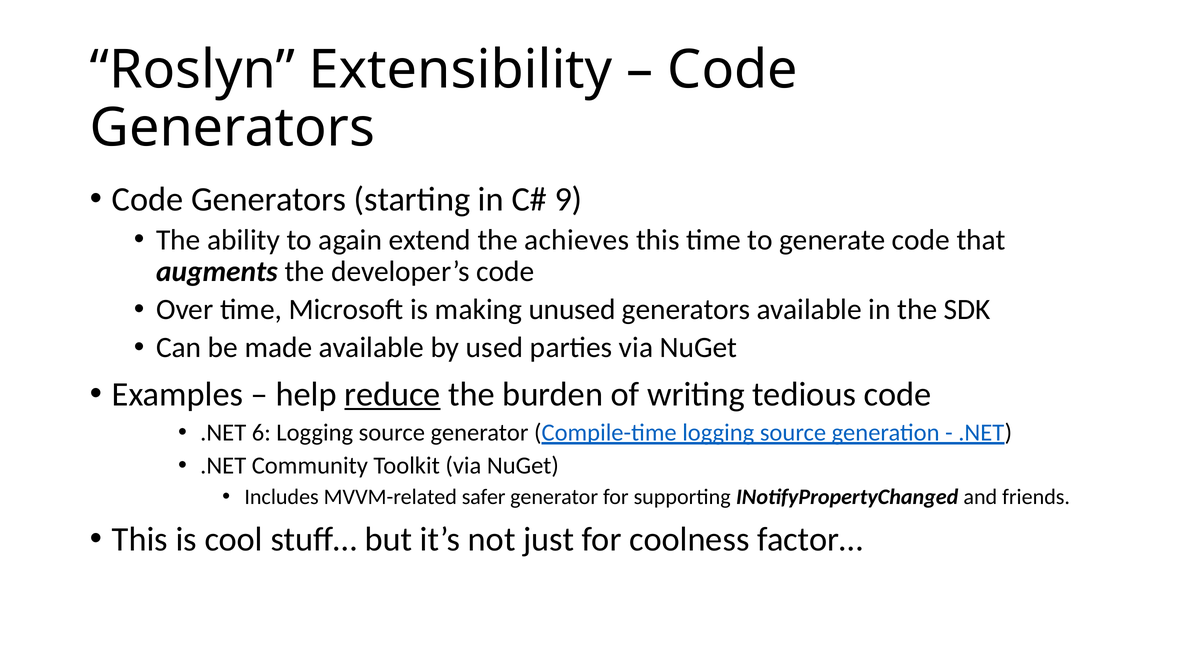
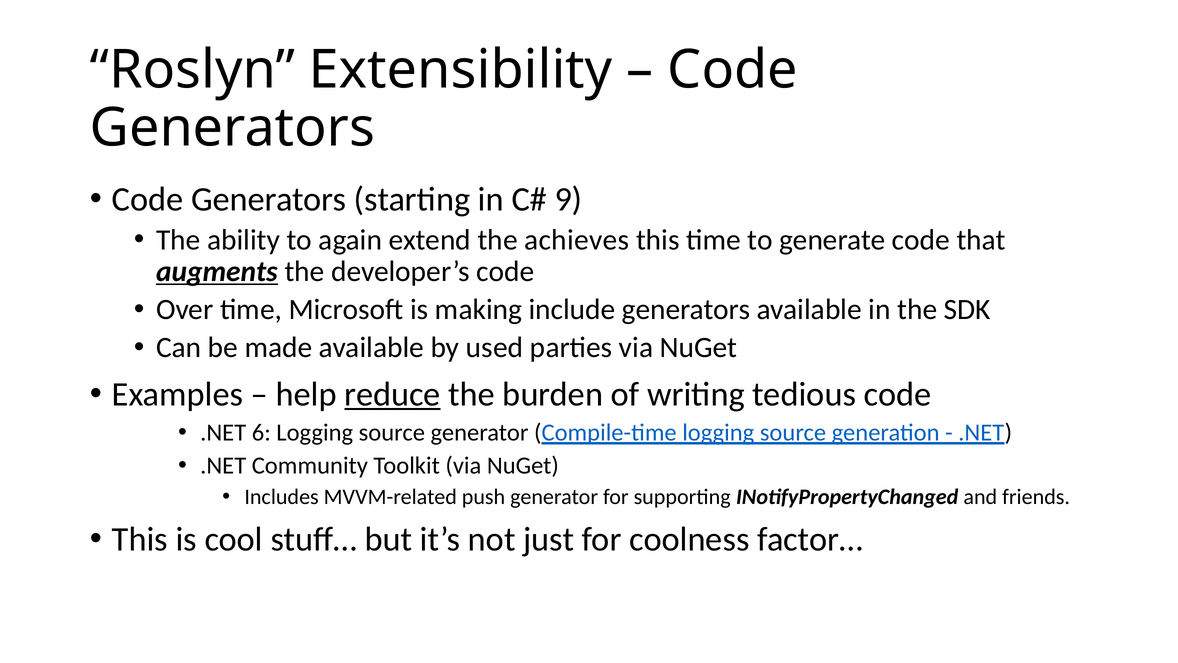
augments underline: none -> present (217, 271)
unused: unused -> include (572, 309)
safer: safer -> push (484, 496)
